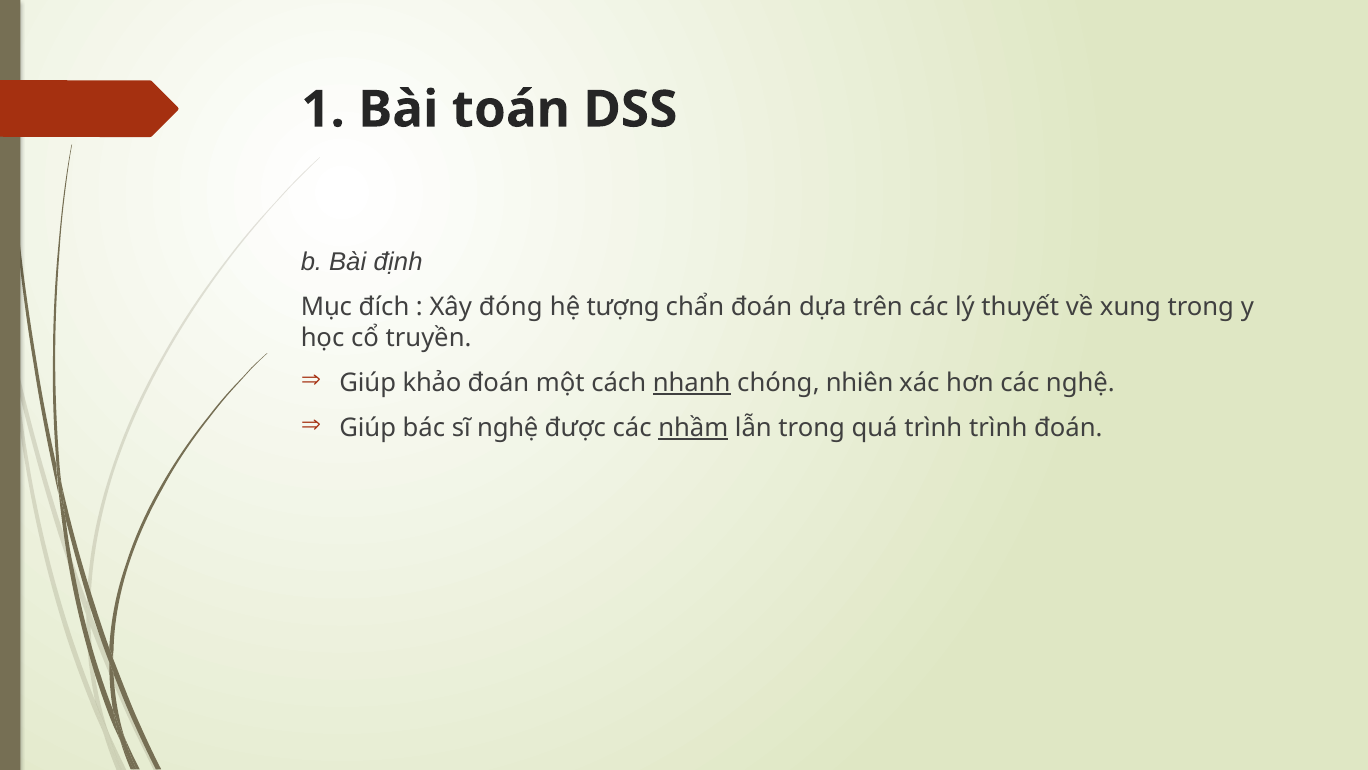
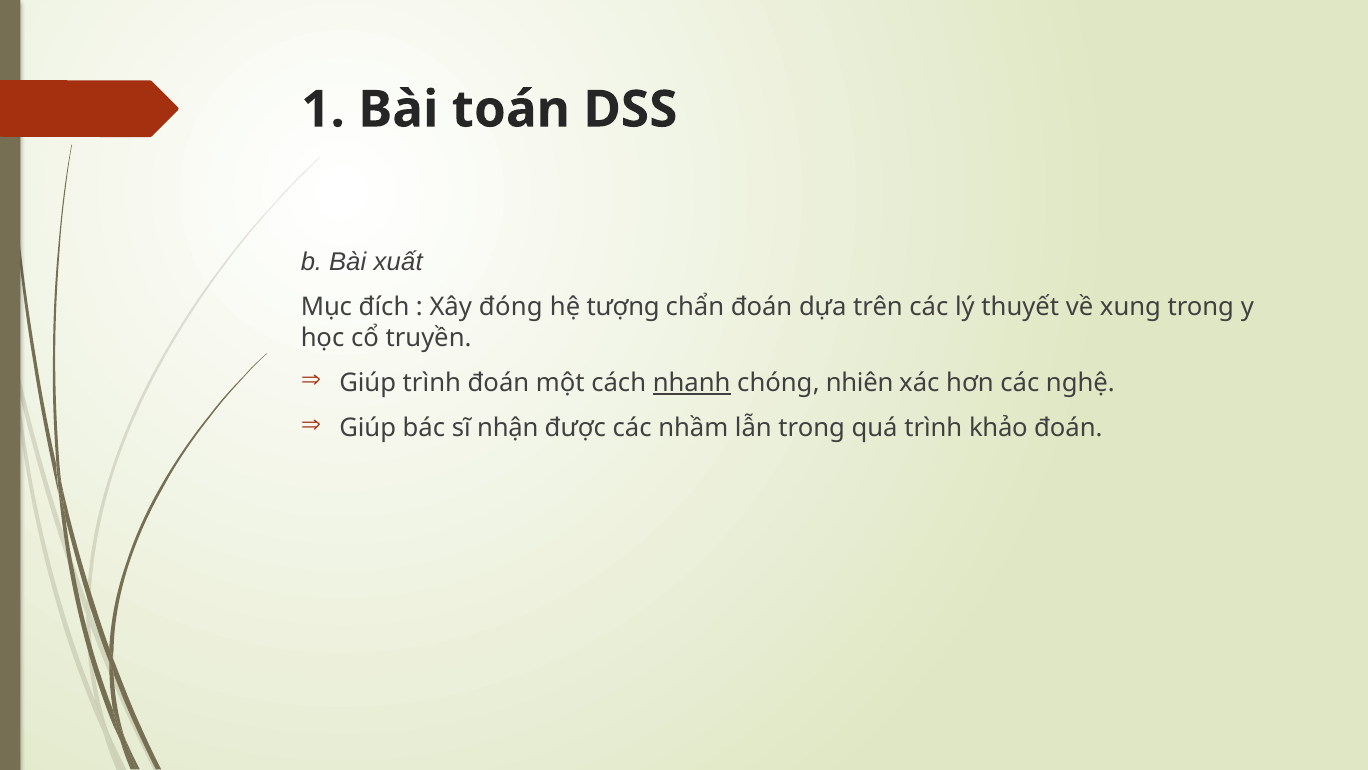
định: định -> xuất (398, 262)
Giúp khảo: khảo -> trình (432, 383)
sĩ nghệ: nghệ -> nhận (508, 428)
nhầm underline: present -> none (693, 428)
trình trình: trình -> khảo (998, 428)
